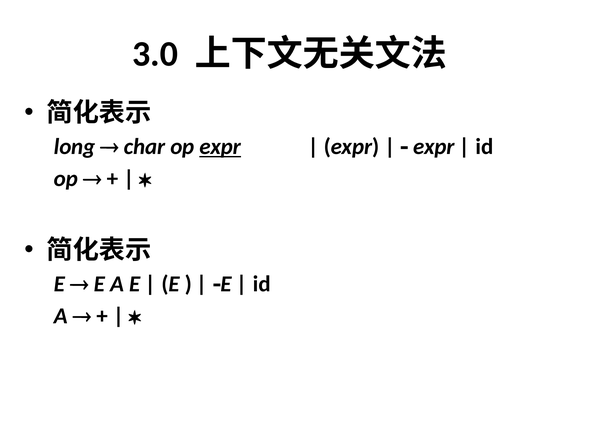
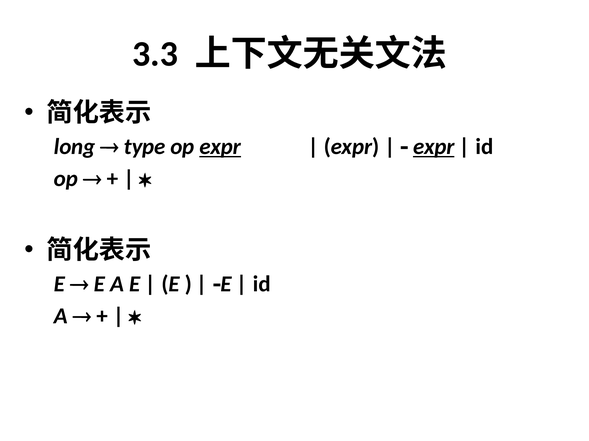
3.0: 3.0 -> 3.3 (155, 54)
char: char -> type (145, 147)
expr underline: none -> present (434, 147)
